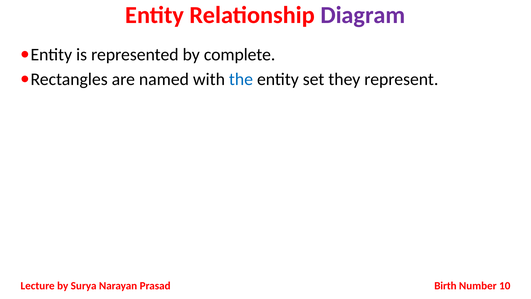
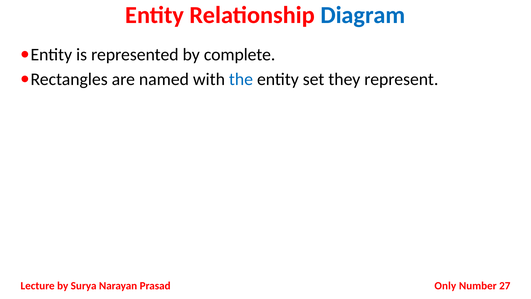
Diagram colour: purple -> blue (363, 15)
Birth: Birth -> Only (445, 285)
10: 10 -> 27 (505, 285)
